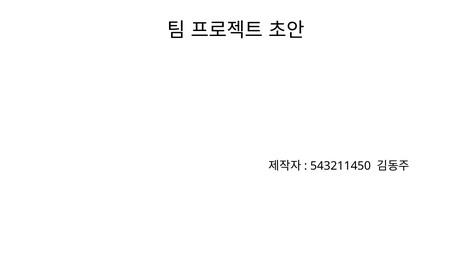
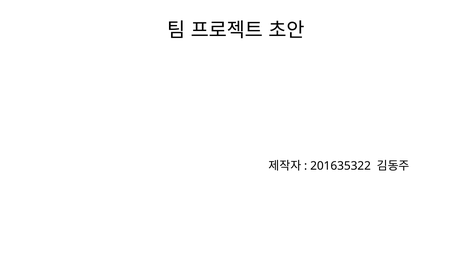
543211450: 543211450 -> 201635322 (341, 165)
